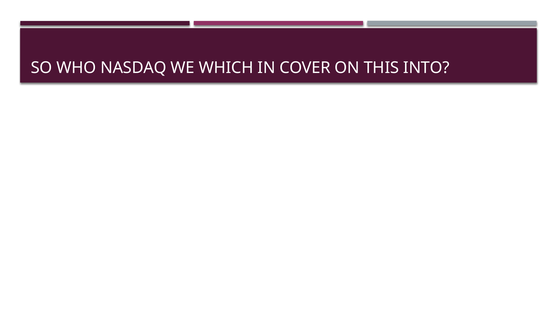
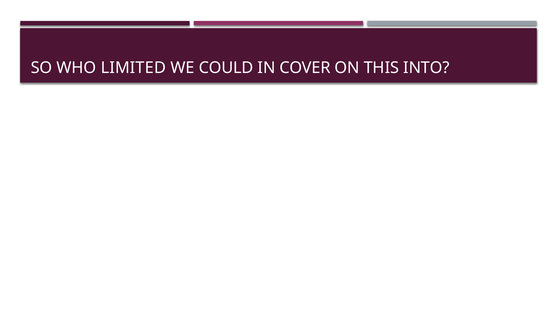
NASDAQ: NASDAQ -> LIMITED (133, 68)
WHICH: WHICH -> COULD (226, 68)
